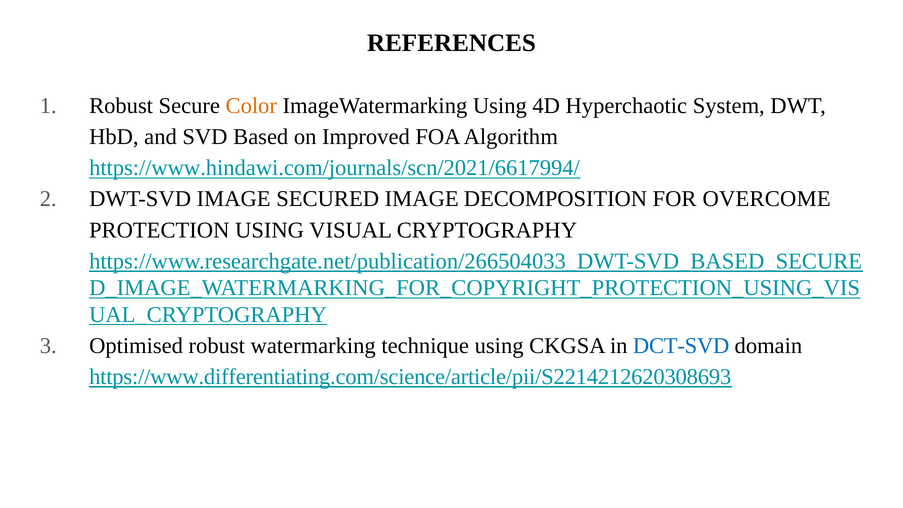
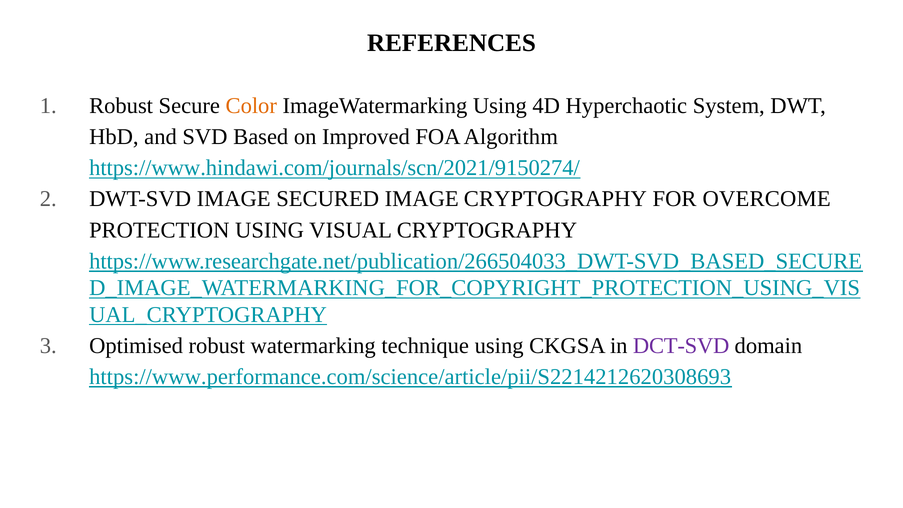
https://www.hindawi.com/journals/scn/2021/6617994/: https://www.hindawi.com/journals/scn/2021/6617994/ -> https://www.hindawi.com/journals/scn/2021/9150274/ (334, 168)
IMAGE DECOMPOSITION: DECOMPOSITION -> CRYPTOGRAPHY (555, 199)
DCT-SVD colour: blue -> purple (681, 346)
https://www.differentiating.com/science/article/pii/S2214212620308693: https://www.differentiating.com/science/article/pii/S2214212620308693 -> https://www.performance.com/science/article/pii/S2214212620308693 (410, 377)
